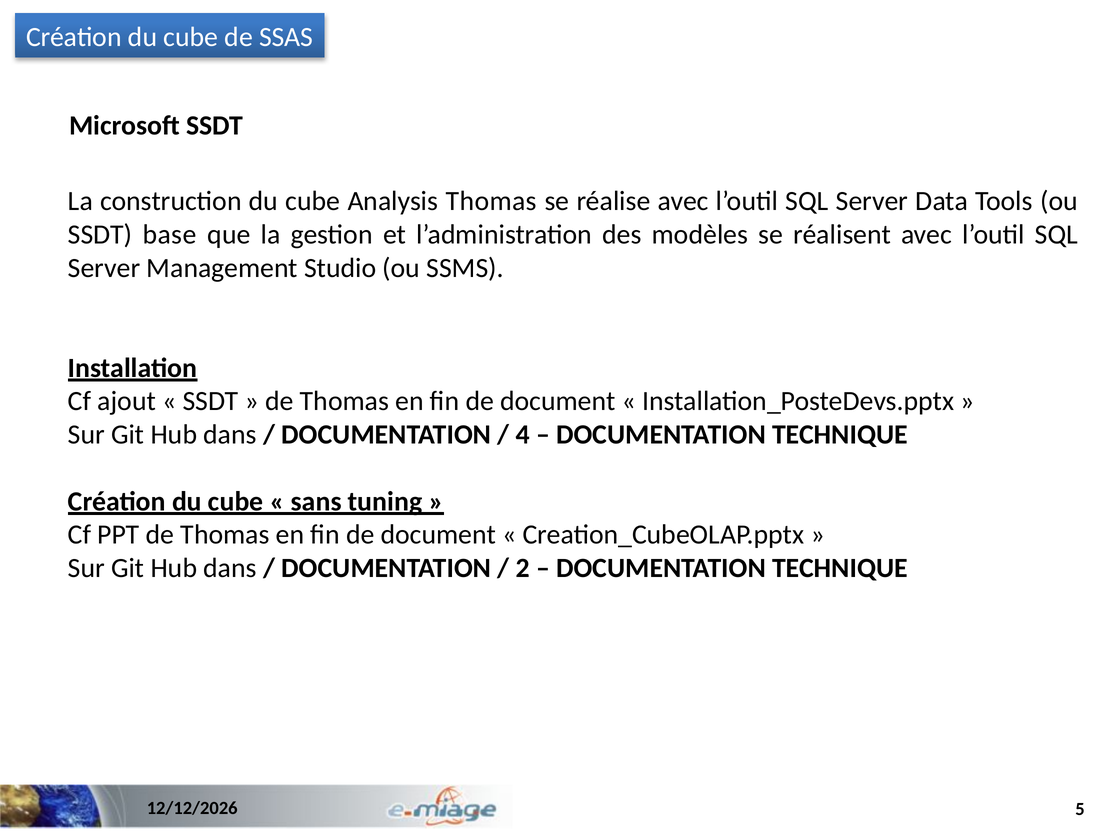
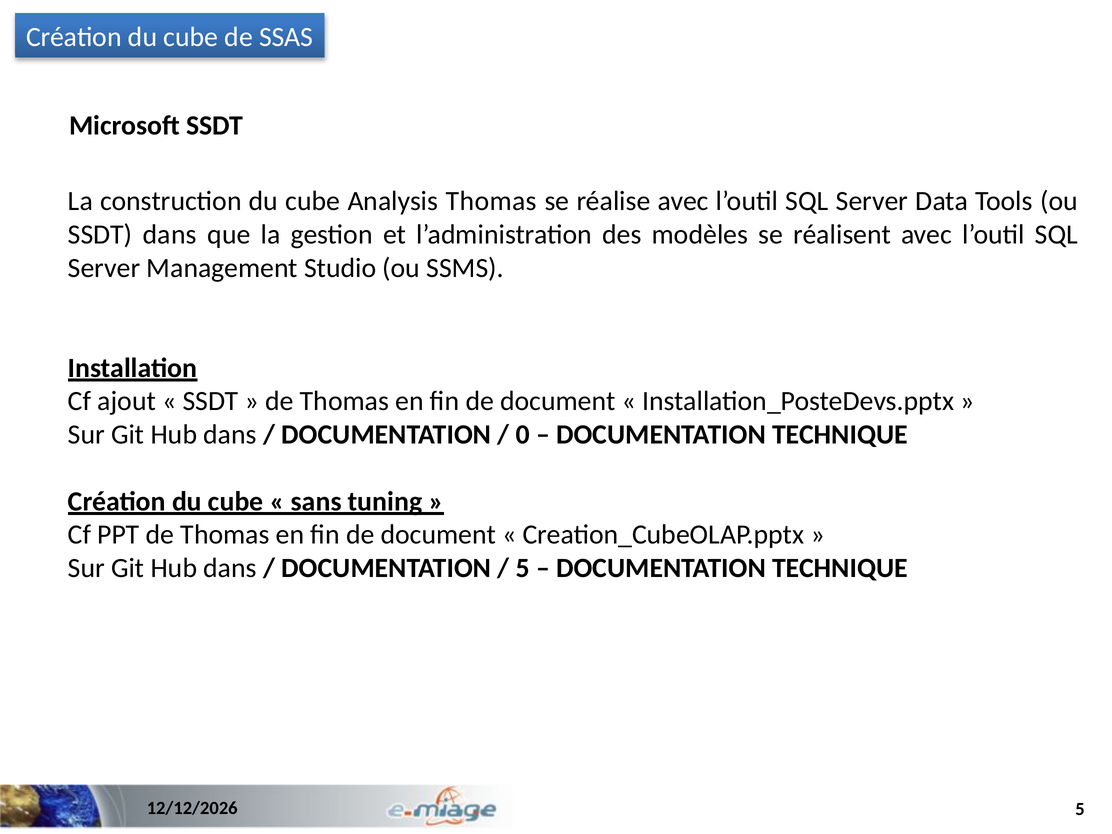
SSDT base: base -> dans (170, 235)
4: 4 -> 0 (523, 435)
2: 2 -> 5 (523, 568)
